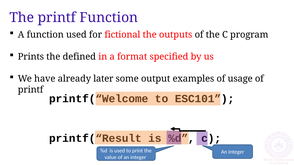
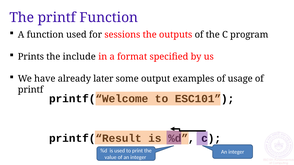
fictional: fictional -> sessions (122, 35)
defined: defined -> include (79, 57)
